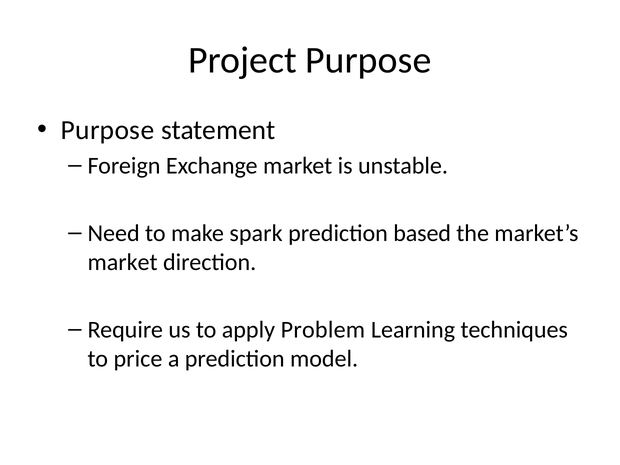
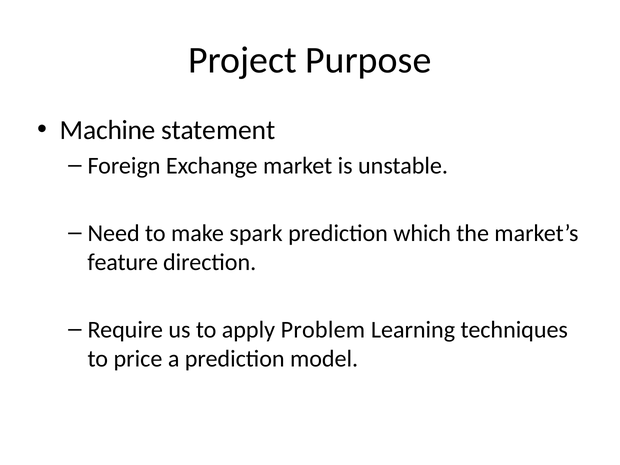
Purpose: Purpose -> Machine (108, 130)
based: based -> which (422, 233)
market: market -> feature (123, 262)
